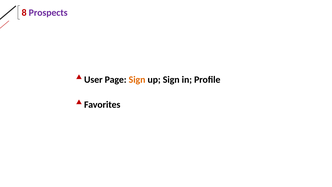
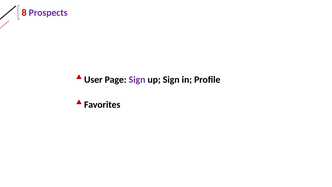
Sign colour: orange -> purple (137, 79)
